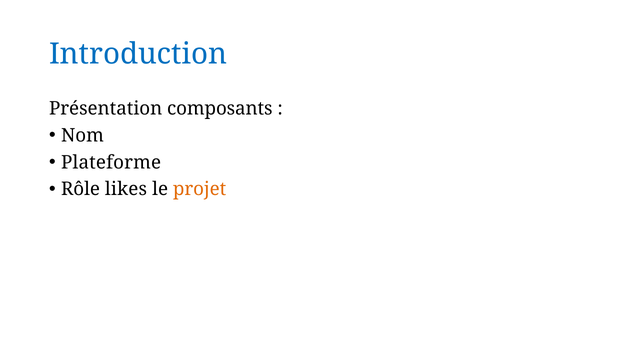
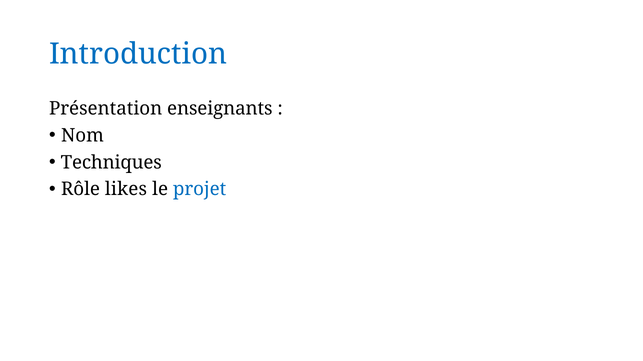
composants: composants -> enseignants (220, 109)
Plateforme: Plateforme -> Techniques (111, 163)
projet colour: orange -> blue (200, 190)
